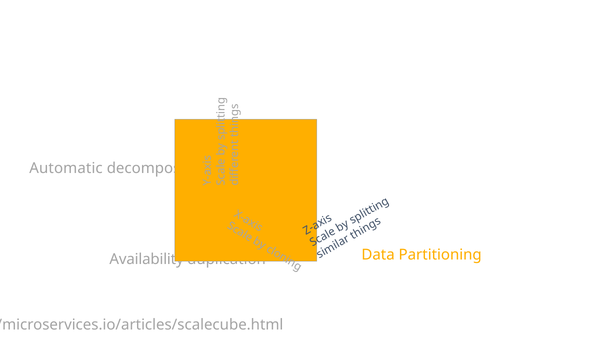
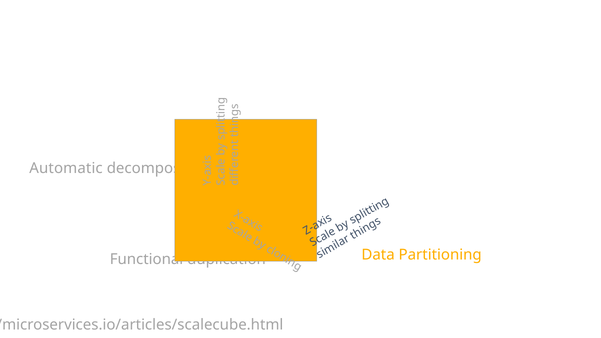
Availability: Availability -> Functional (147, 259)
